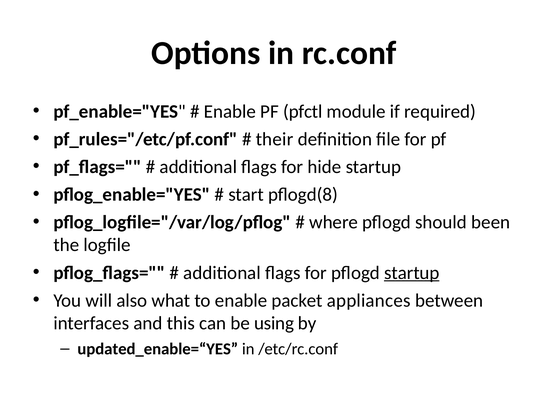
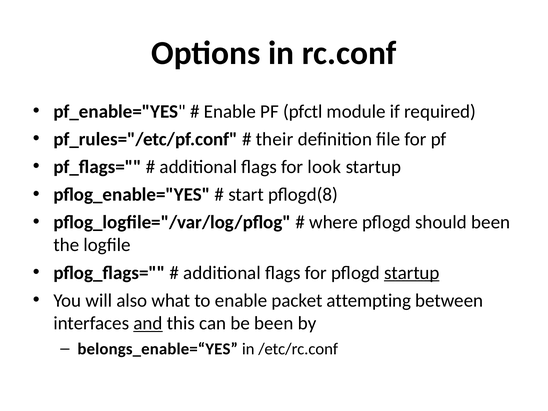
hide: hide -> look (324, 167)
appliances: appliances -> attempting (369, 300)
and underline: none -> present (148, 323)
be using: using -> been (274, 323)
updated_enable=“YES: updated_enable=“YES -> belongs_enable=“YES (158, 349)
